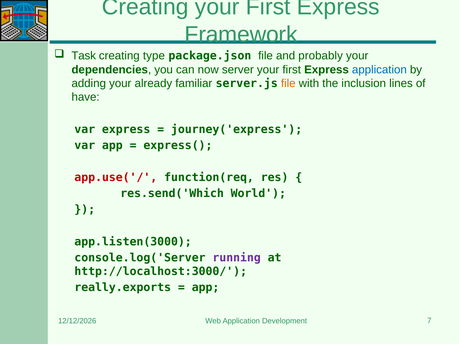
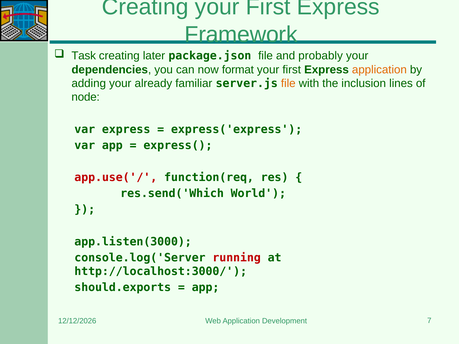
type: type -> later (154, 56)
server: server -> format (238, 70)
application colour: blue -> orange (379, 70)
have: have -> node (86, 97)
journey('express: journey('express -> express('express (237, 129)
running colour: purple -> red (237, 258)
really.exports: really.exports -> should.exports (123, 288)
